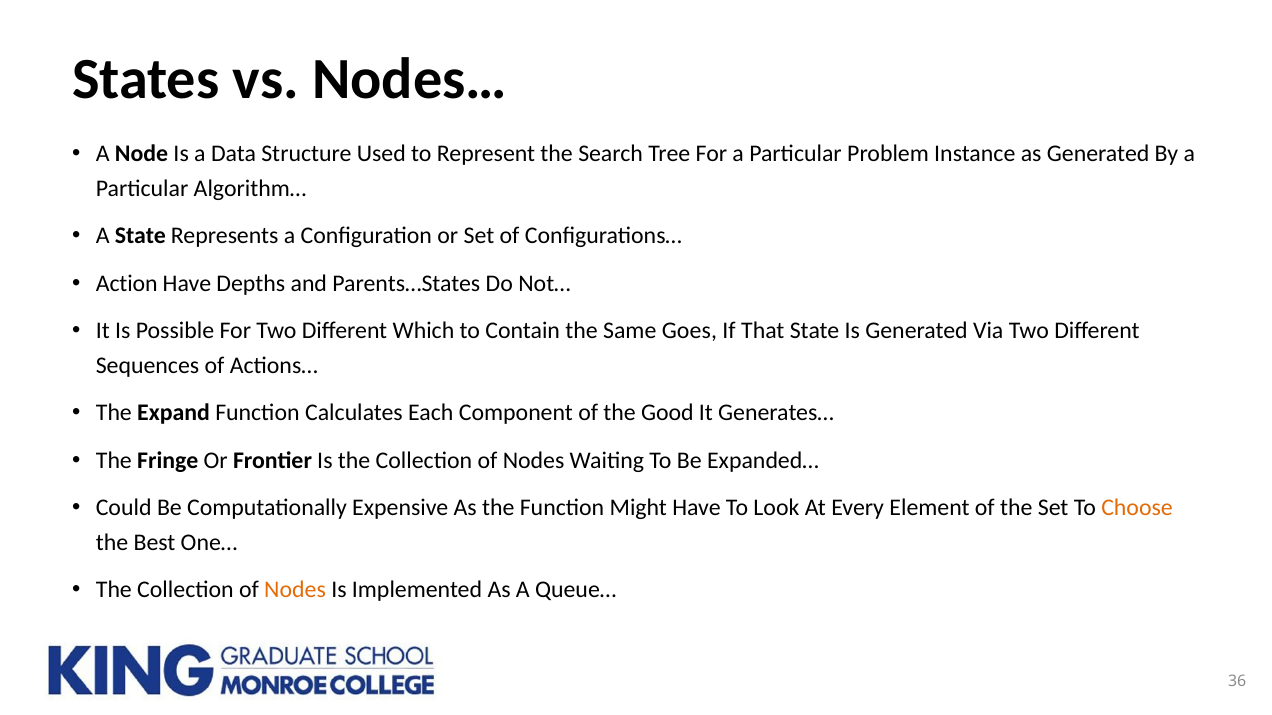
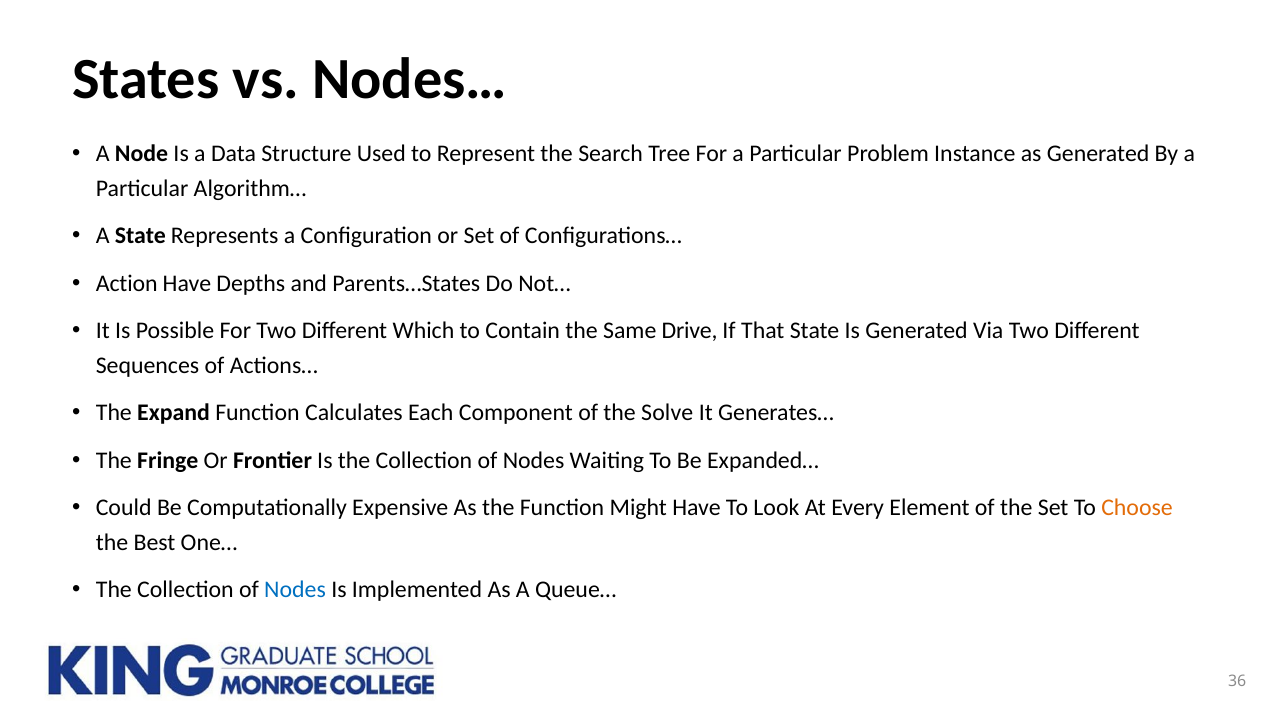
Goes: Goes -> Drive (690, 331)
Good: Good -> Solve (667, 413)
Nodes colour: orange -> blue (295, 590)
